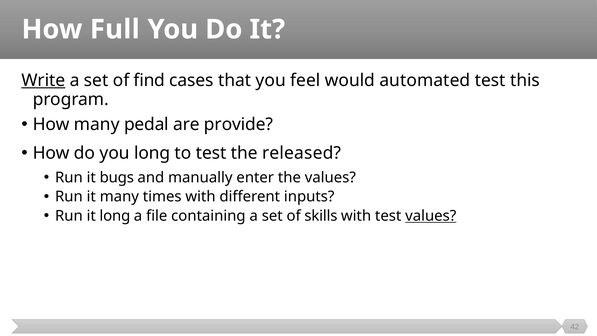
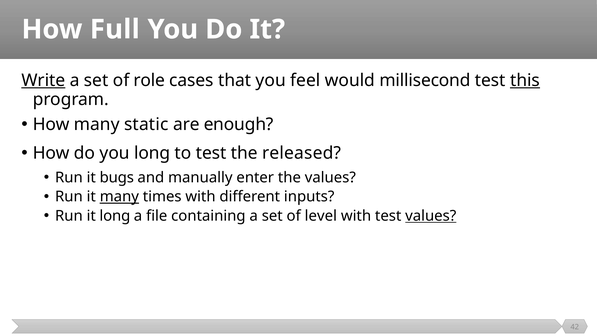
find: find -> role (149, 80)
automated: automated -> millisecond (425, 80)
this underline: none -> present (525, 80)
pedal: pedal -> static (146, 124)
provide: provide -> enough (239, 124)
many underline: none -> present (119, 197)
skills: skills -> level (321, 216)
